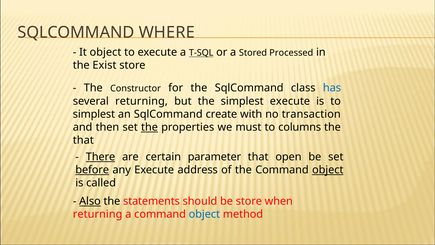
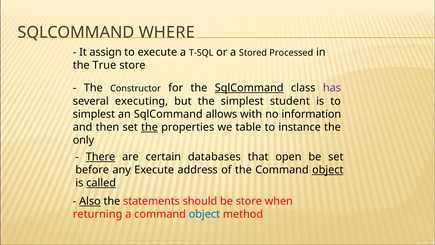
It object: object -> assign (106, 52)
T-SQL underline: present -> none (201, 53)
Exist: Exist -> True (104, 65)
SqlCommand underline: none -> present (249, 88)
has colour: blue -> purple (332, 88)
several returning: returning -> executing (142, 101)
simplest execute: execute -> student (290, 101)
create: create -> allows (221, 114)
transaction: transaction -> information (311, 114)
must: must -> table (248, 127)
columns: columns -> instance (300, 127)
that: that -> only (83, 140)
parameter: parameter -> databases (214, 157)
before underline: present -> none (92, 170)
called underline: none -> present (101, 183)
